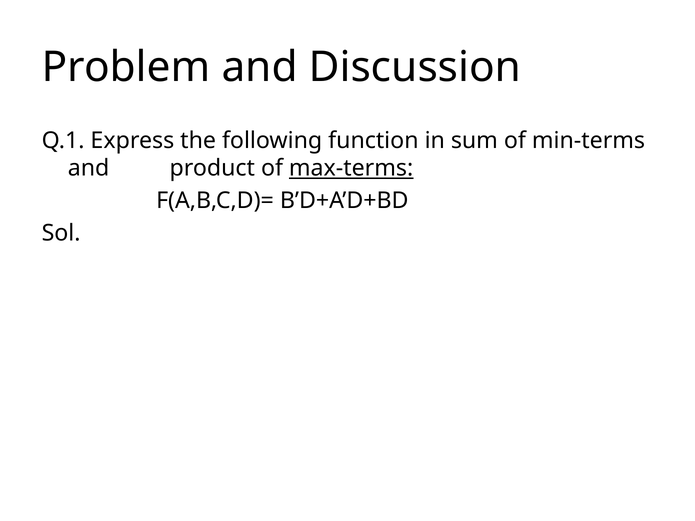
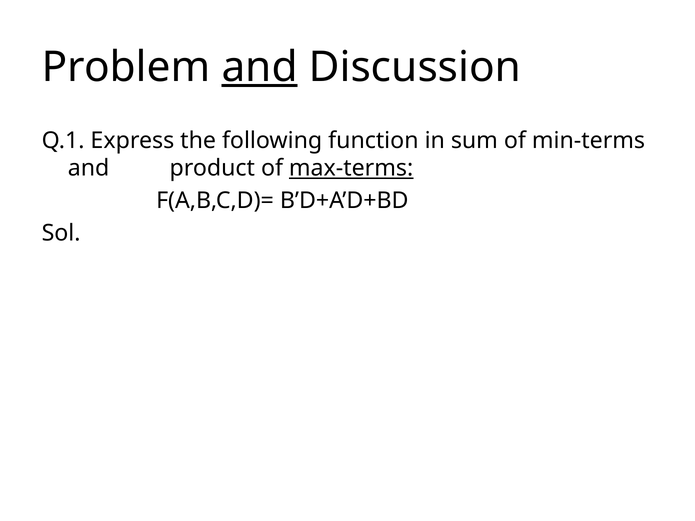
and underline: none -> present (260, 67)
